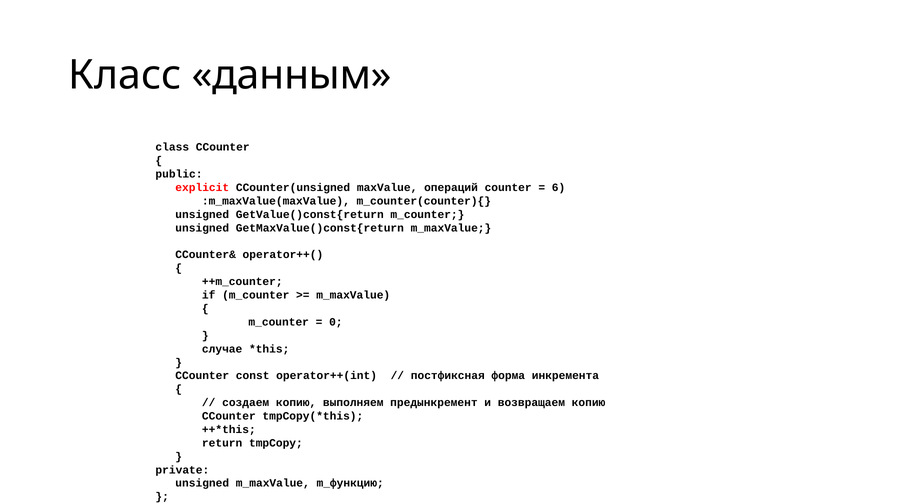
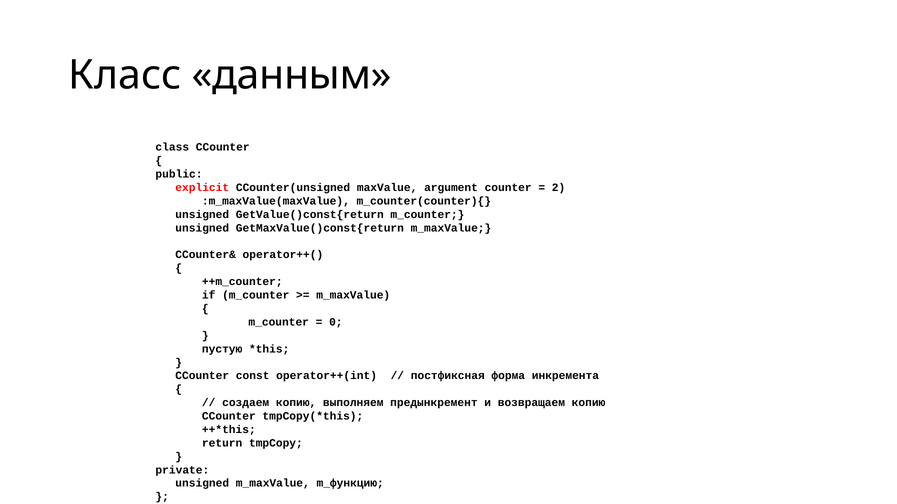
операций: операций -> argument (451, 188)
6: 6 -> 2 (559, 188)
случае: случае -> пустую (222, 349)
